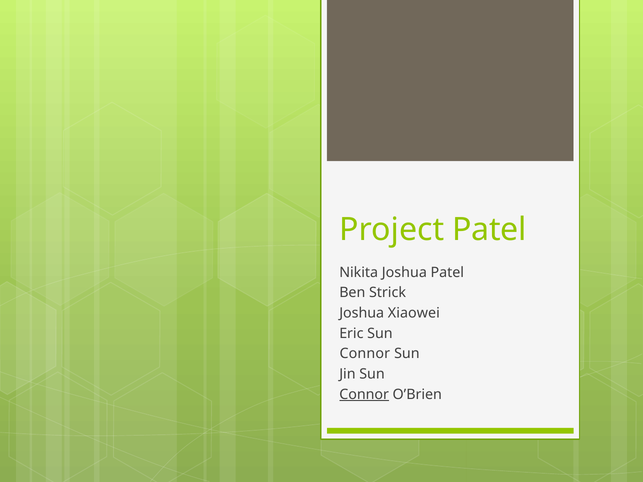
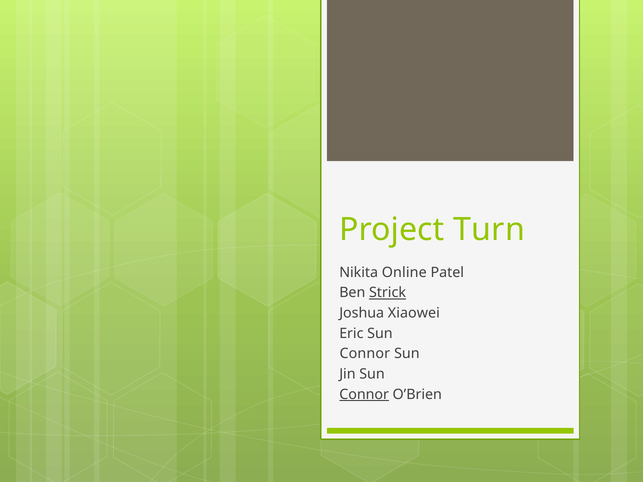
Project Patel: Patel -> Turn (489, 230)
Nikita Joshua: Joshua -> Online (404, 272)
Strick underline: none -> present (388, 293)
